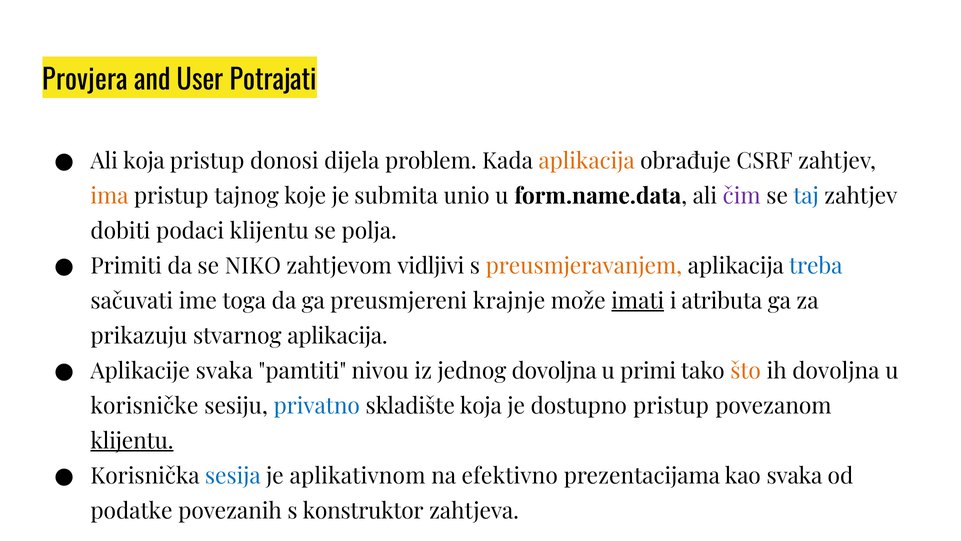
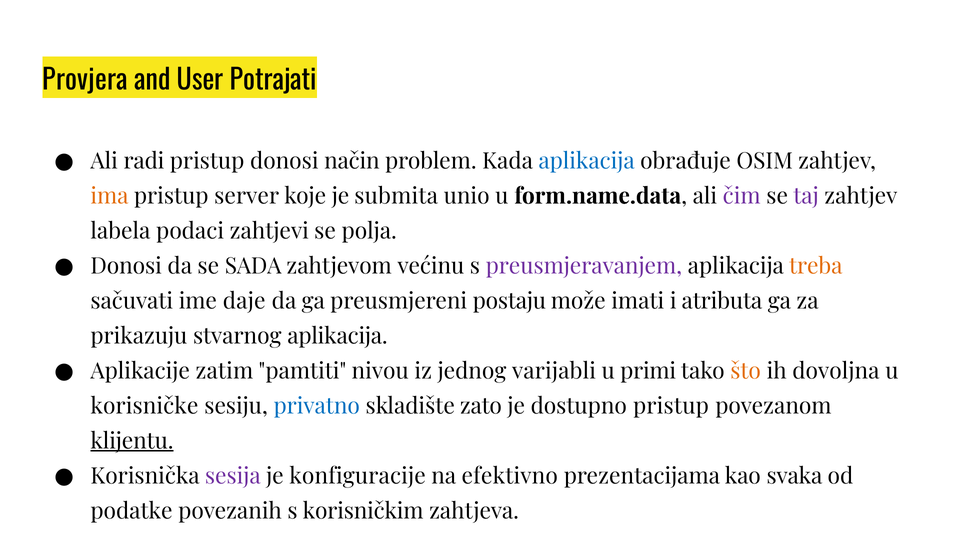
Ali koja: koja -> radi (144, 161)
dijela: dijela -> način (352, 161)
aplikacija colour: orange -> blue (587, 161)
CSRF: CSRF -> OSIM (765, 161)
tajnog: tajnog -> server (247, 196)
taj colour: blue -> purple (806, 196)
dobiti: dobiti -> labela (120, 231)
podaci klijentu: klijentu -> zahtjevi (269, 231)
Primiti: Primiti -> Donosi (126, 266)
NIKO: NIKO -> SADA (253, 266)
vidljivi: vidljivi -> većinu (431, 266)
preusmjeravanjem colour: orange -> purple (584, 266)
treba colour: blue -> orange (816, 266)
toga: toga -> daje (244, 301)
krajnje: krajnje -> postaju (509, 301)
imati underline: present -> none (638, 301)
Aplikacije svaka: svaka -> zatim (224, 371)
jednog dovoljna: dovoljna -> varijabli (554, 371)
skladište koja: koja -> zato (481, 406)
sesija colour: blue -> purple (233, 476)
aplikativnom: aplikativnom -> konfiguracije (358, 476)
konstruktor: konstruktor -> korisničkim (363, 511)
